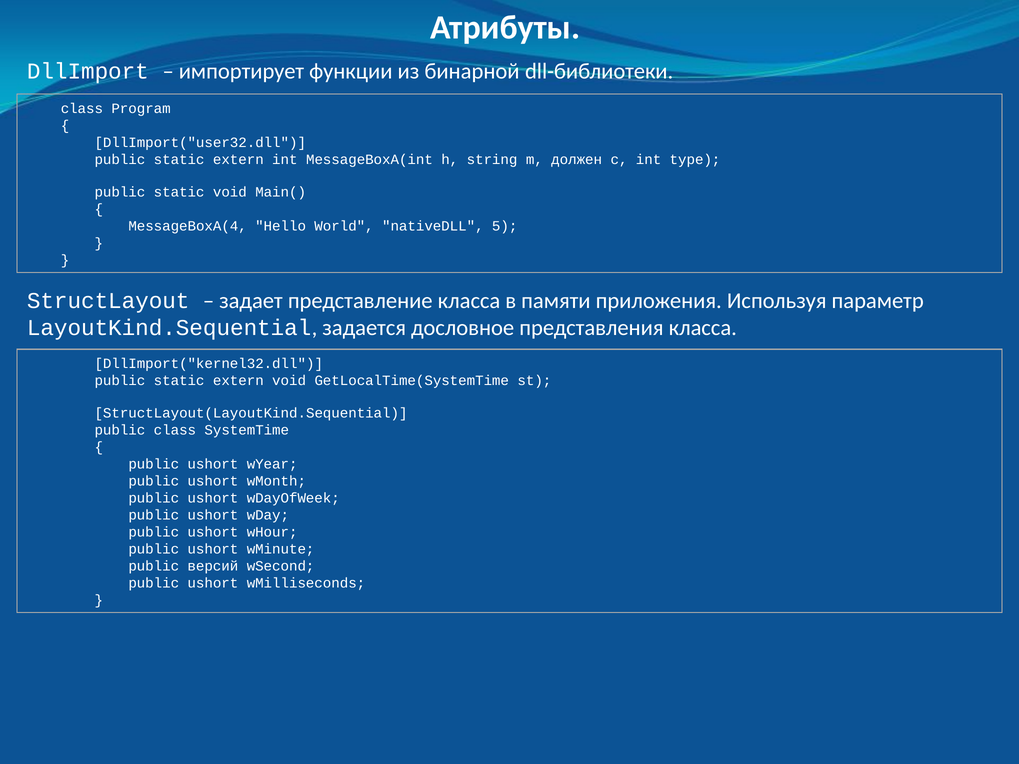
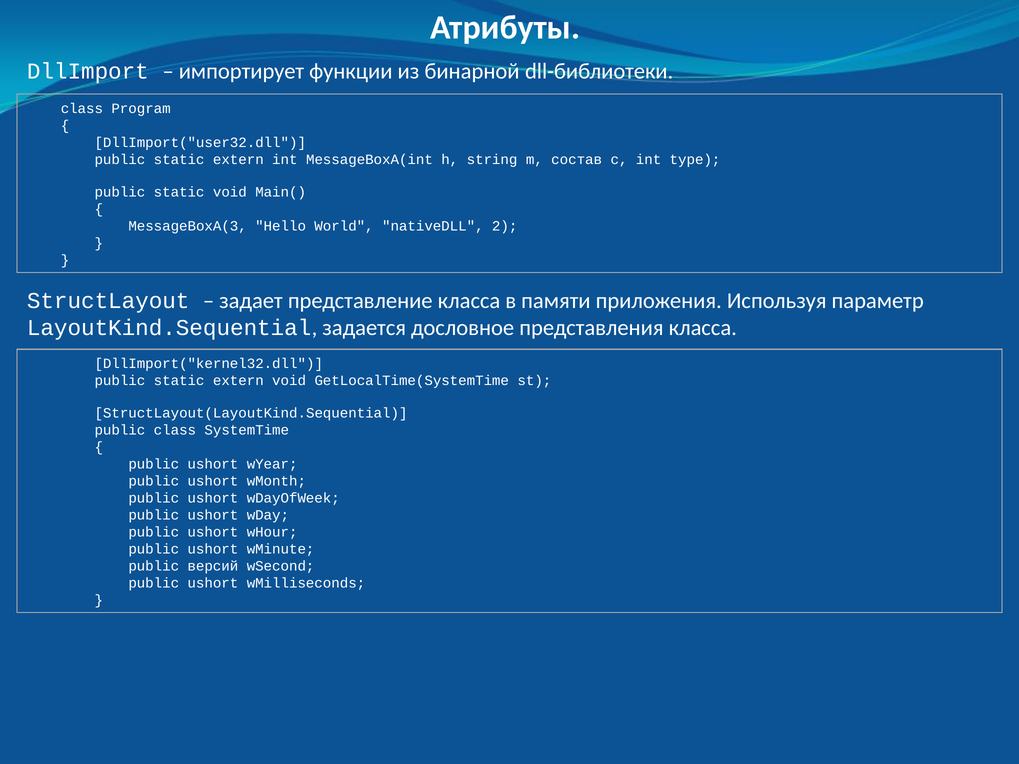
должен: должен -> состав (577, 160)
MessageBoxA(4: MessageBoxA(4 -> MessageBoxA(3 (188, 226)
5: 5 -> 2 (505, 226)
